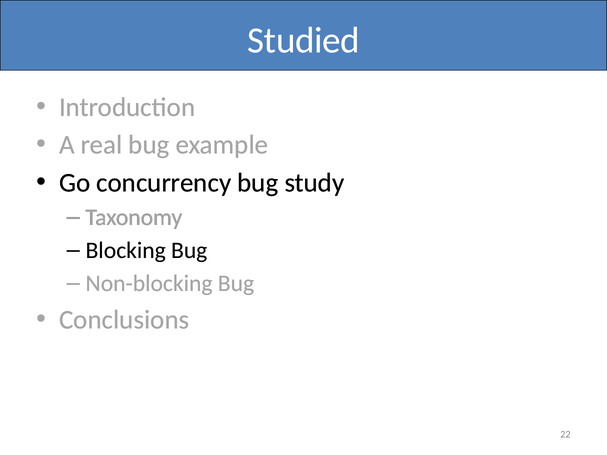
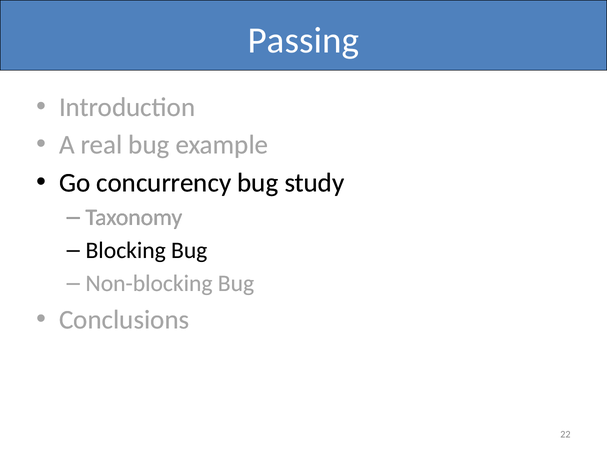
Studied: Studied -> Passing (303, 41)
